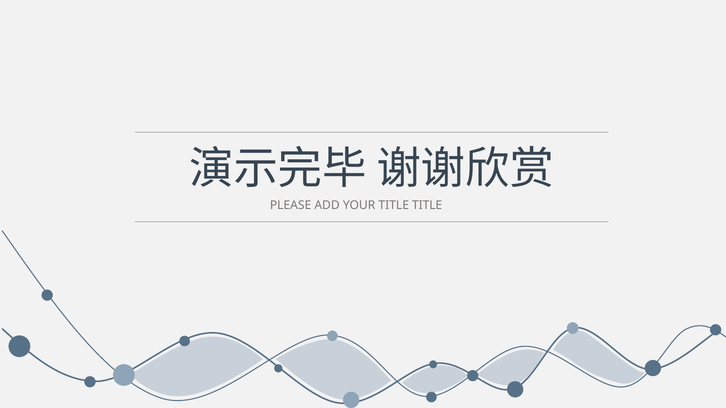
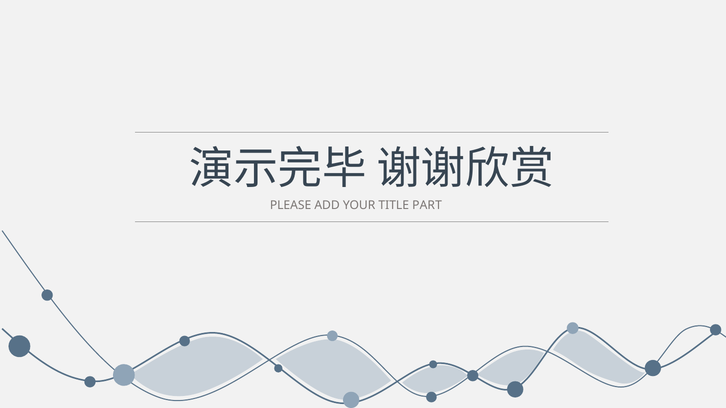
TITLE TITLE: TITLE -> PART (427, 205)
